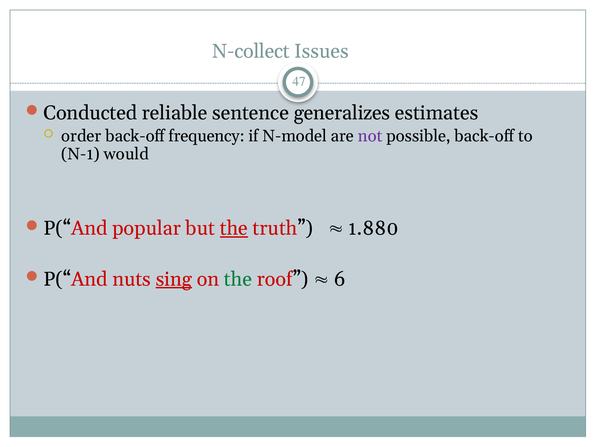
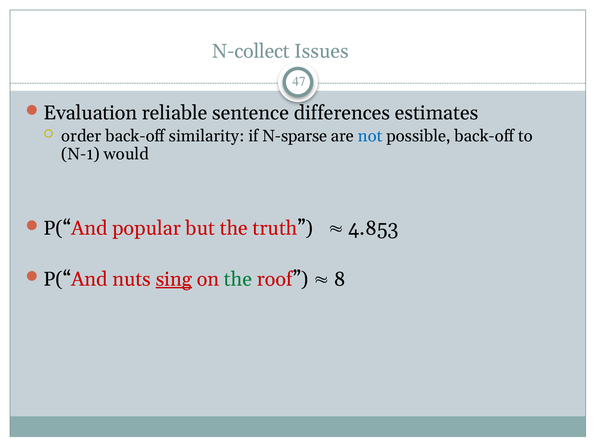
Conducted: Conducted -> Evaluation (90, 113)
generalizes: generalizes -> differences (342, 113)
frequency: frequency -> similarity (207, 136)
N-model: N-model -> N-sparse (295, 136)
not colour: purple -> blue (370, 136)
the underline: present -> none (234, 228)
1.880: 1.880 -> 4.853 (373, 228)
6: 6 -> 8 (340, 279)
